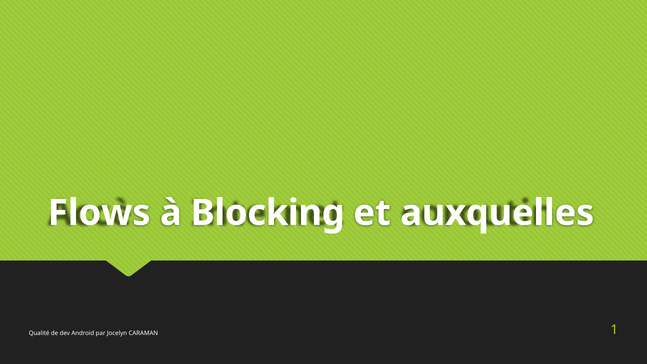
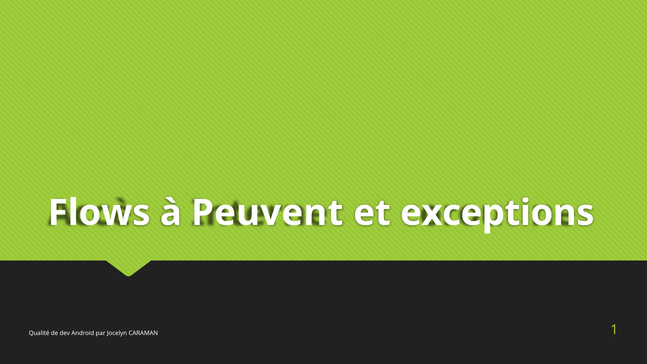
Blocking: Blocking -> Peuvent (267, 213)
auxquelles: auxquelles -> exceptions (497, 213)
